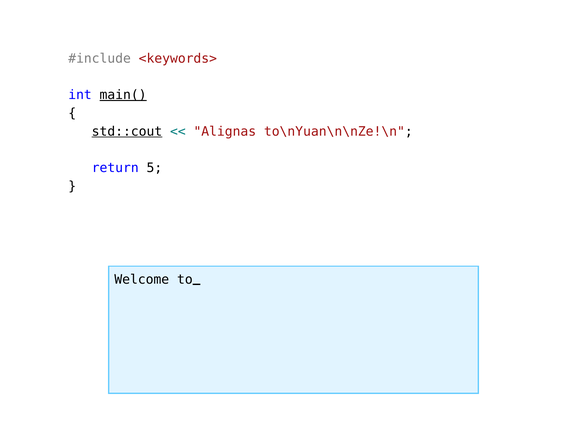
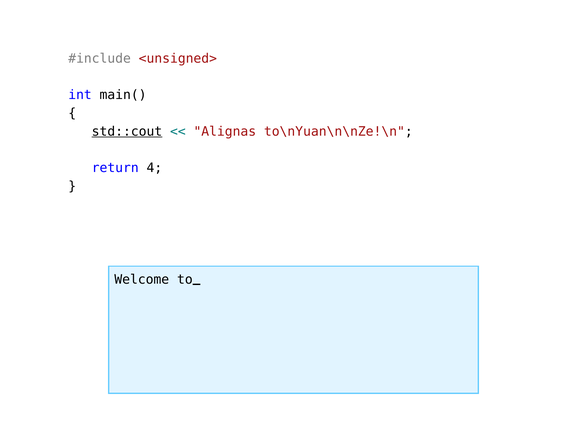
<keywords>: <keywords> -> <unsigned> (178, 58)
main( underline: present -> none (123, 95)
5: 5 -> 4 (154, 168)
